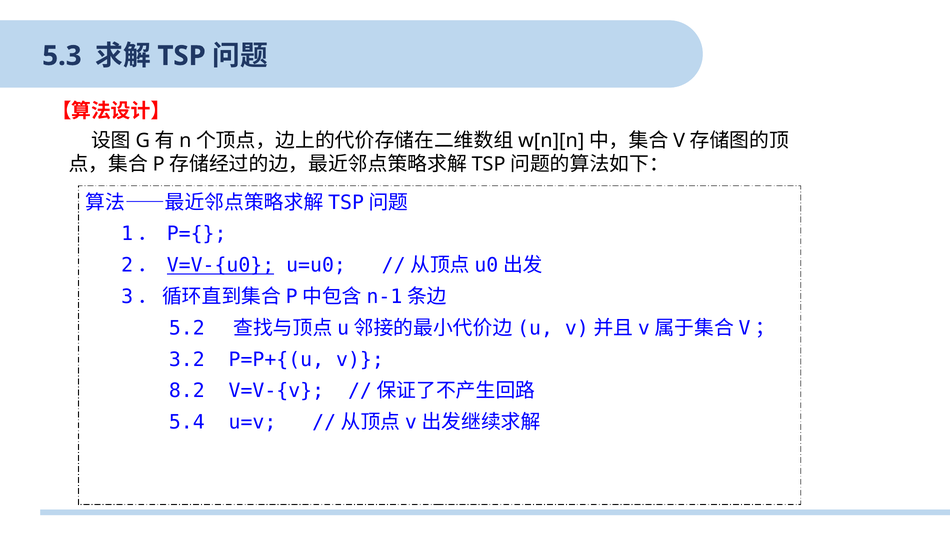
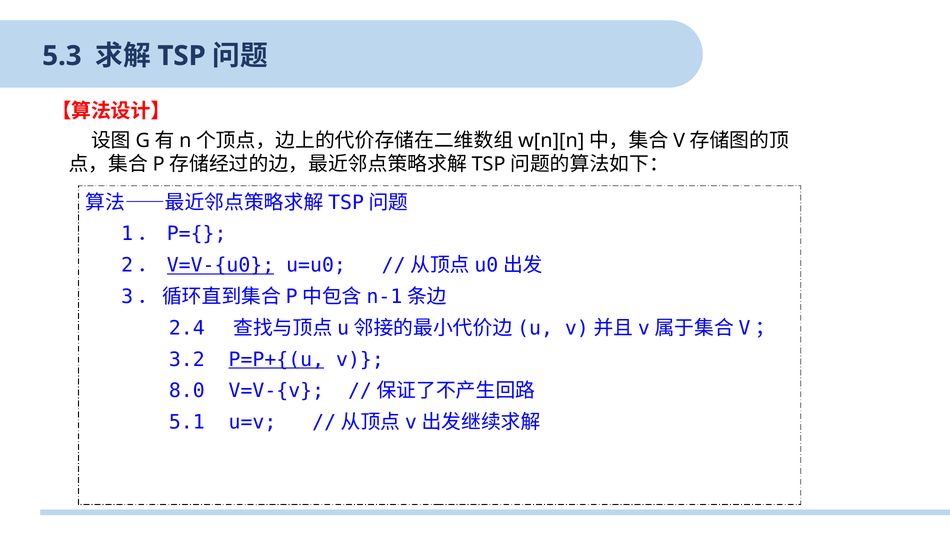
5.2: 5.2 -> 2.4 (187, 328)
P=P+{(u underline: none -> present (276, 360)
8.2: 8.2 -> 8.0 (187, 391)
5.4: 5.4 -> 5.1 (187, 423)
